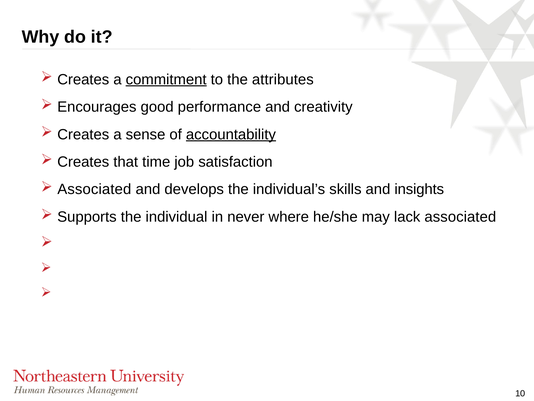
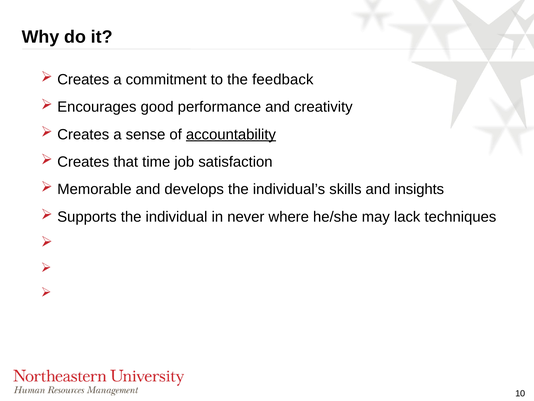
commitment underline: present -> none (166, 79)
attributes: attributes -> feedback (283, 79)
Associated: Associated -> Memorable (94, 189)
lack associated: associated -> techniques (460, 217)
